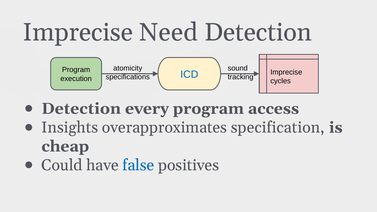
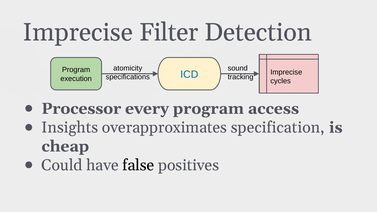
Need: Need -> Filter (169, 32)
Detection: Detection -> Processor (81, 109)
false colour: blue -> black (138, 165)
